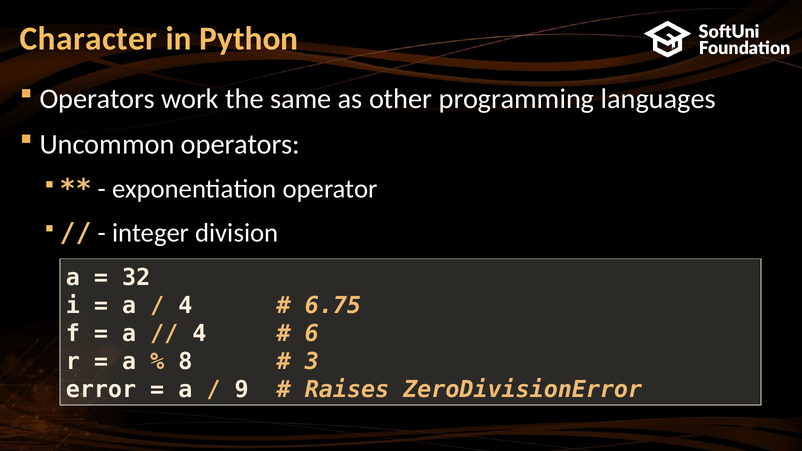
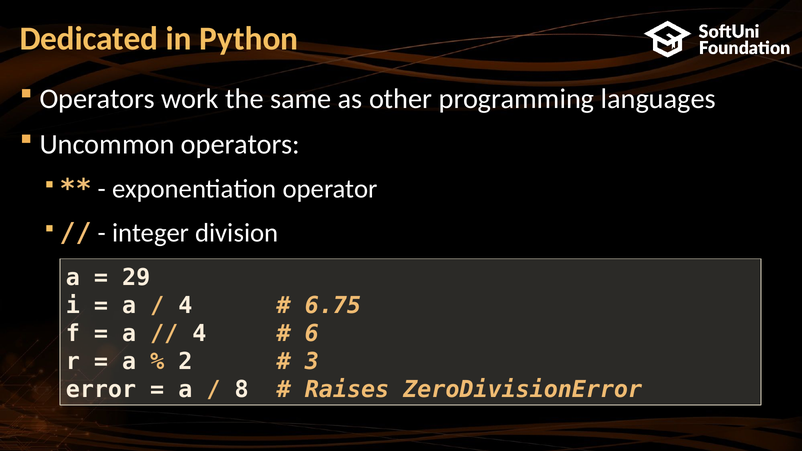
Character: Character -> Dedicated (89, 39)
32: 32 -> 29 (136, 278)
8: 8 -> 2 (185, 362)
9: 9 -> 8 (242, 390)
